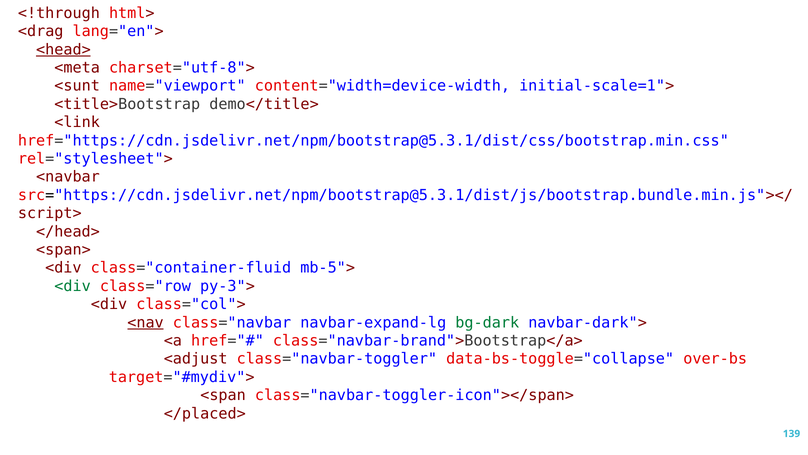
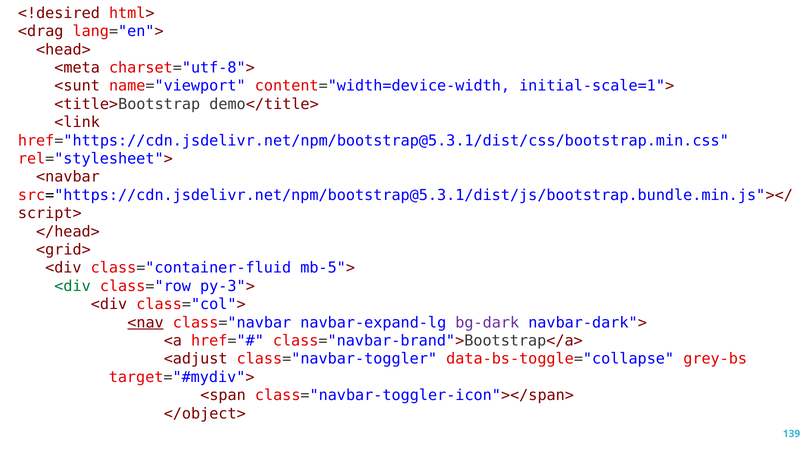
<!through: <!through -> <!desired (59, 13)
<head> underline: present -> none (63, 49)
<span>: <span> -> <grid> (63, 249)
bg-dark colour: green -> purple (487, 322)
over-bs: over-bs -> grey-bs (715, 359)
</placed>: </placed> -> </object> (205, 413)
